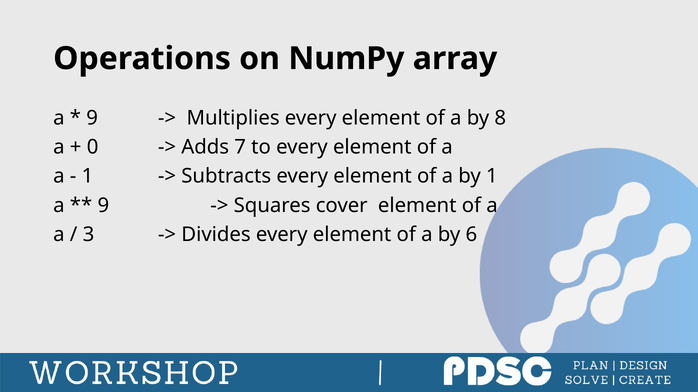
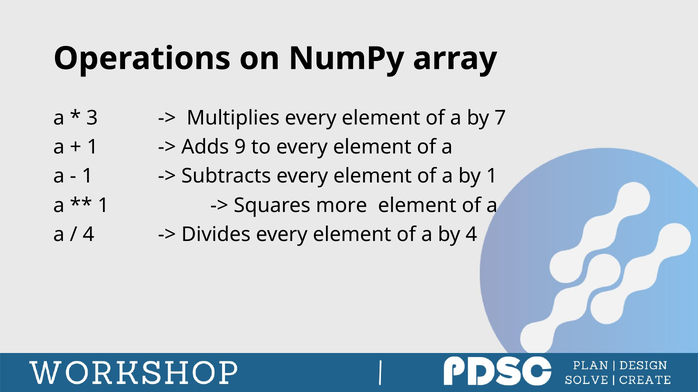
9: 9 -> 3 (92, 118)
8: 8 -> 7 (500, 118)
0: 0 -> 1 (93, 147)
7: 7 -> 9 (240, 147)
9: 9 -> 1 (103, 206)
cover: cover -> more (342, 206)
3: 3 -> 4 (89, 235)
by 6: 6 -> 4 (471, 235)
